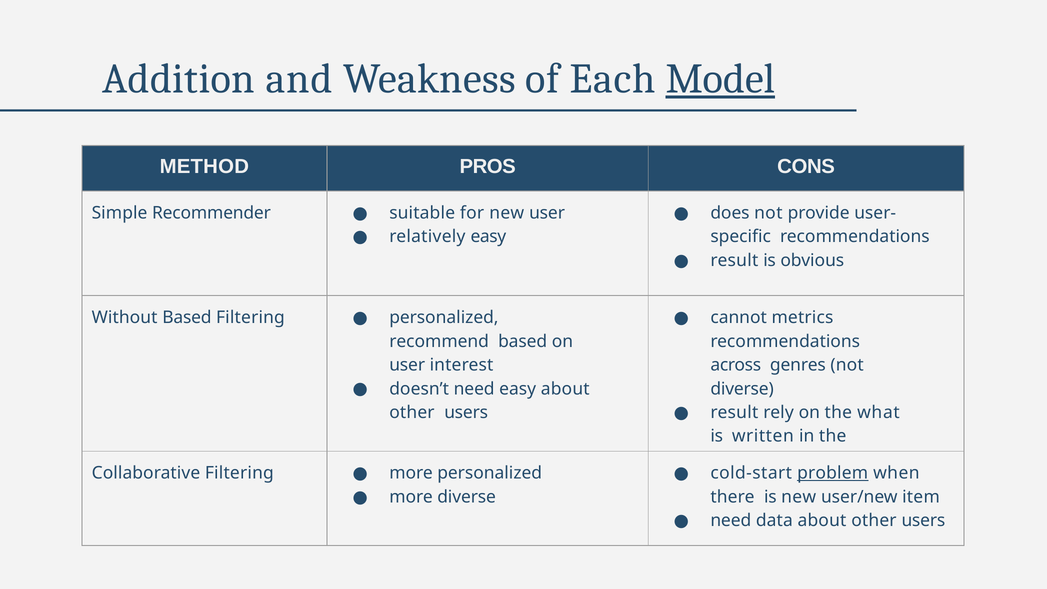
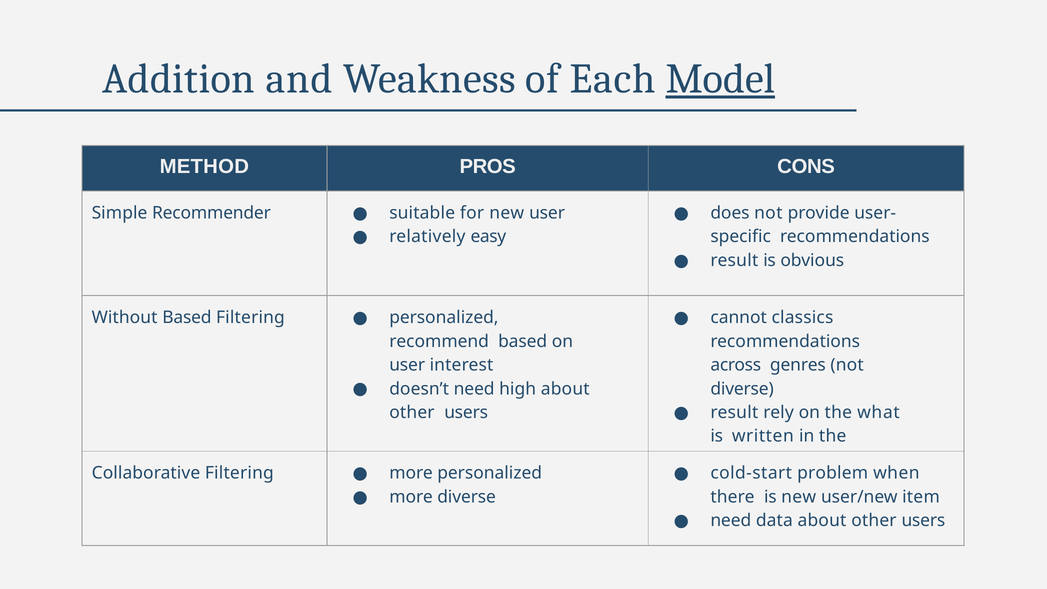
metrics: metrics -> classics (802, 317)
need easy: easy -> high (518, 389)
problem underline: present -> none (833, 473)
